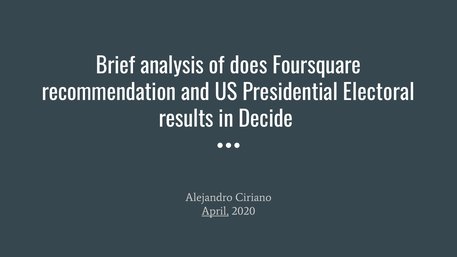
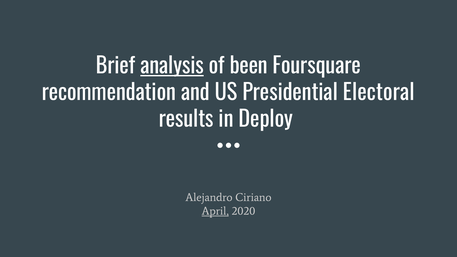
analysis underline: none -> present (172, 66)
does: does -> been (249, 66)
Decide: Decide -> Deploy (266, 120)
